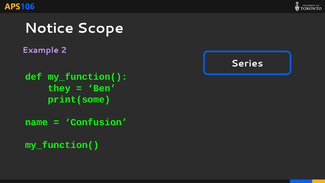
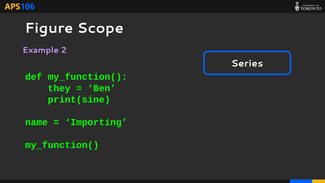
Notice: Notice -> Figure (49, 28)
print(some: print(some -> print(sine (79, 99)
Confusion: Confusion -> Importing (96, 122)
